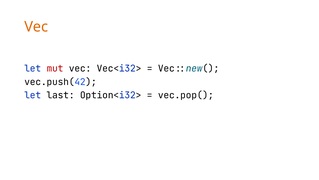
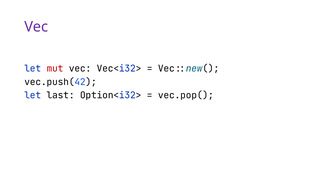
Vec colour: orange -> purple (36, 27)
